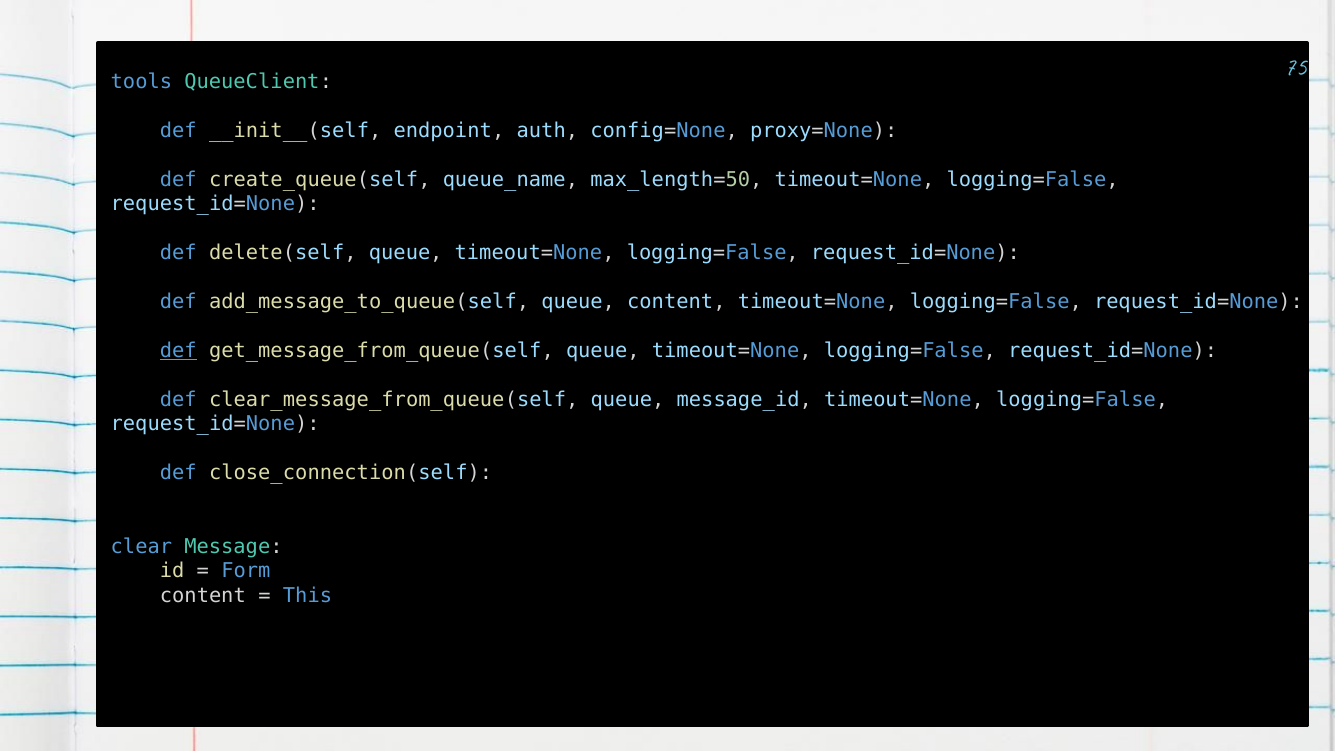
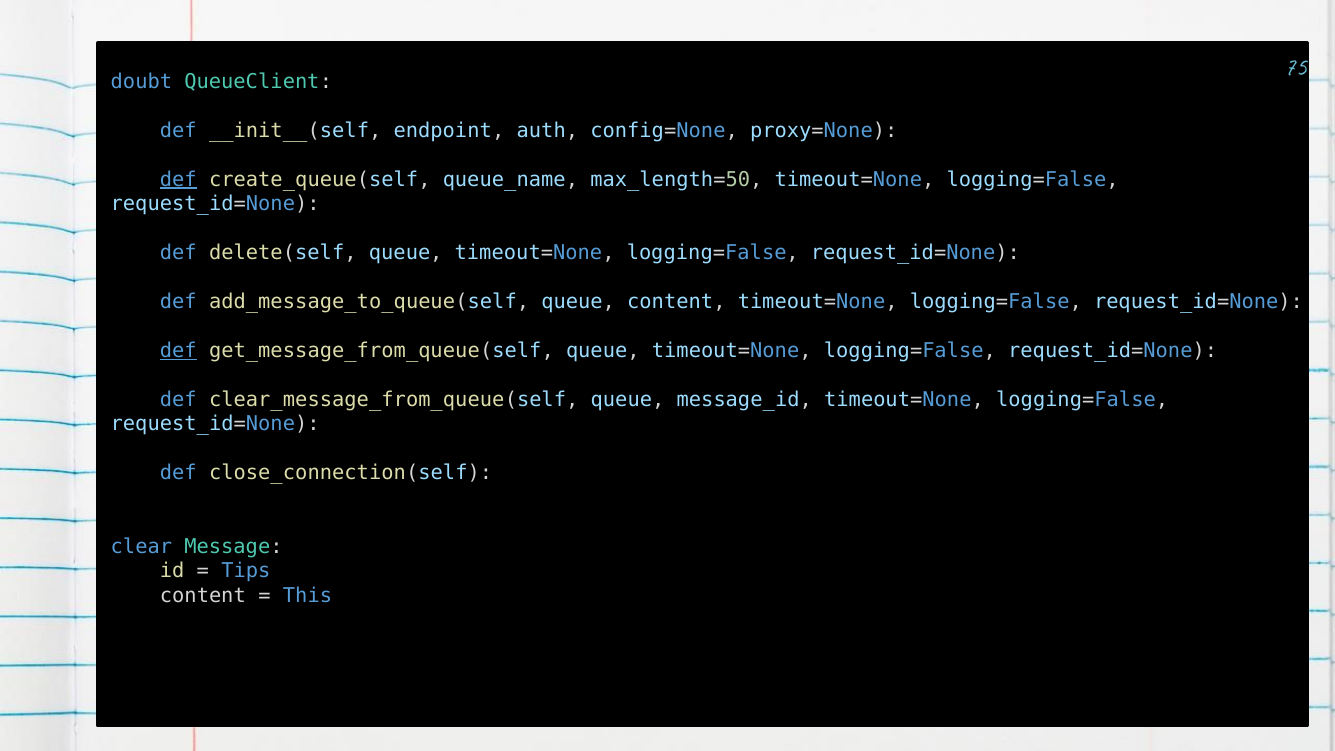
tools: tools -> doubt (141, 81)
def underline: none -> present (178, 179)
Form: Form -> Tips (246, 571)
